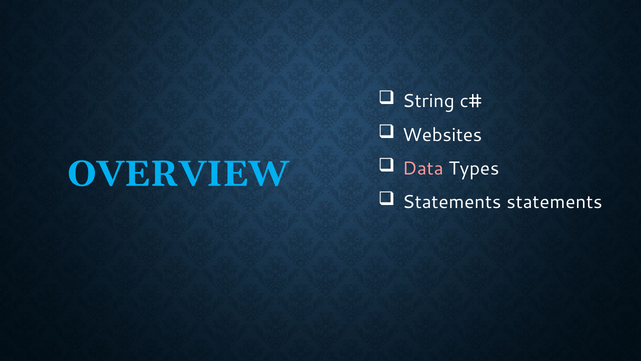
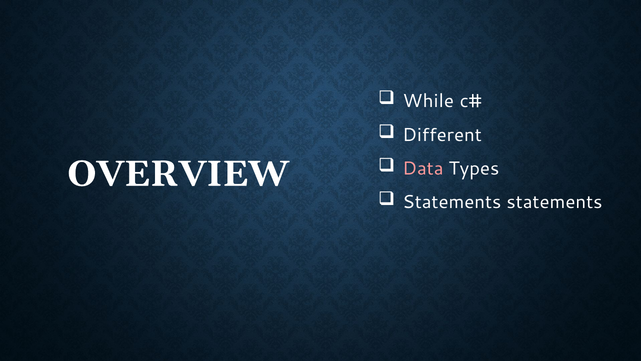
String: String -> While (428, 101)
Websites: Websites -> Different (442, 135)
OVERVIEW colour: light blue -> white (178, 174)
